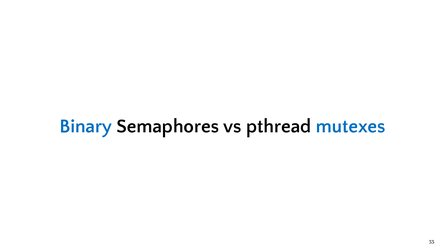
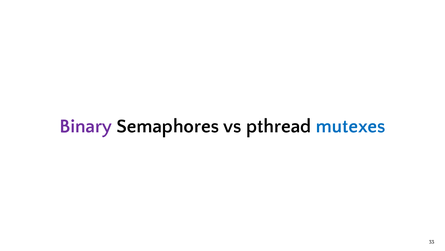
Binary colour: blue -> purple (86, 126)
